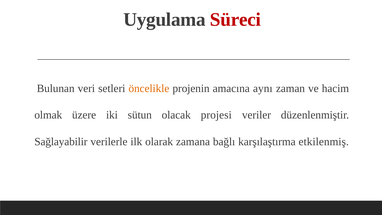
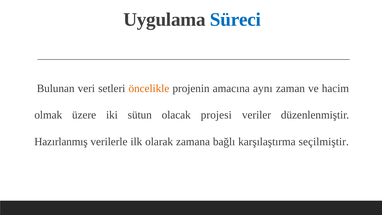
Süreci colour: red -> blue (235, 20)
Sağlayabilir: Sağlayabilir -> Hazırlanmış (61, 142)
etkilenmiş: etkilenmiş -> seçilmiştir (324, 142)
